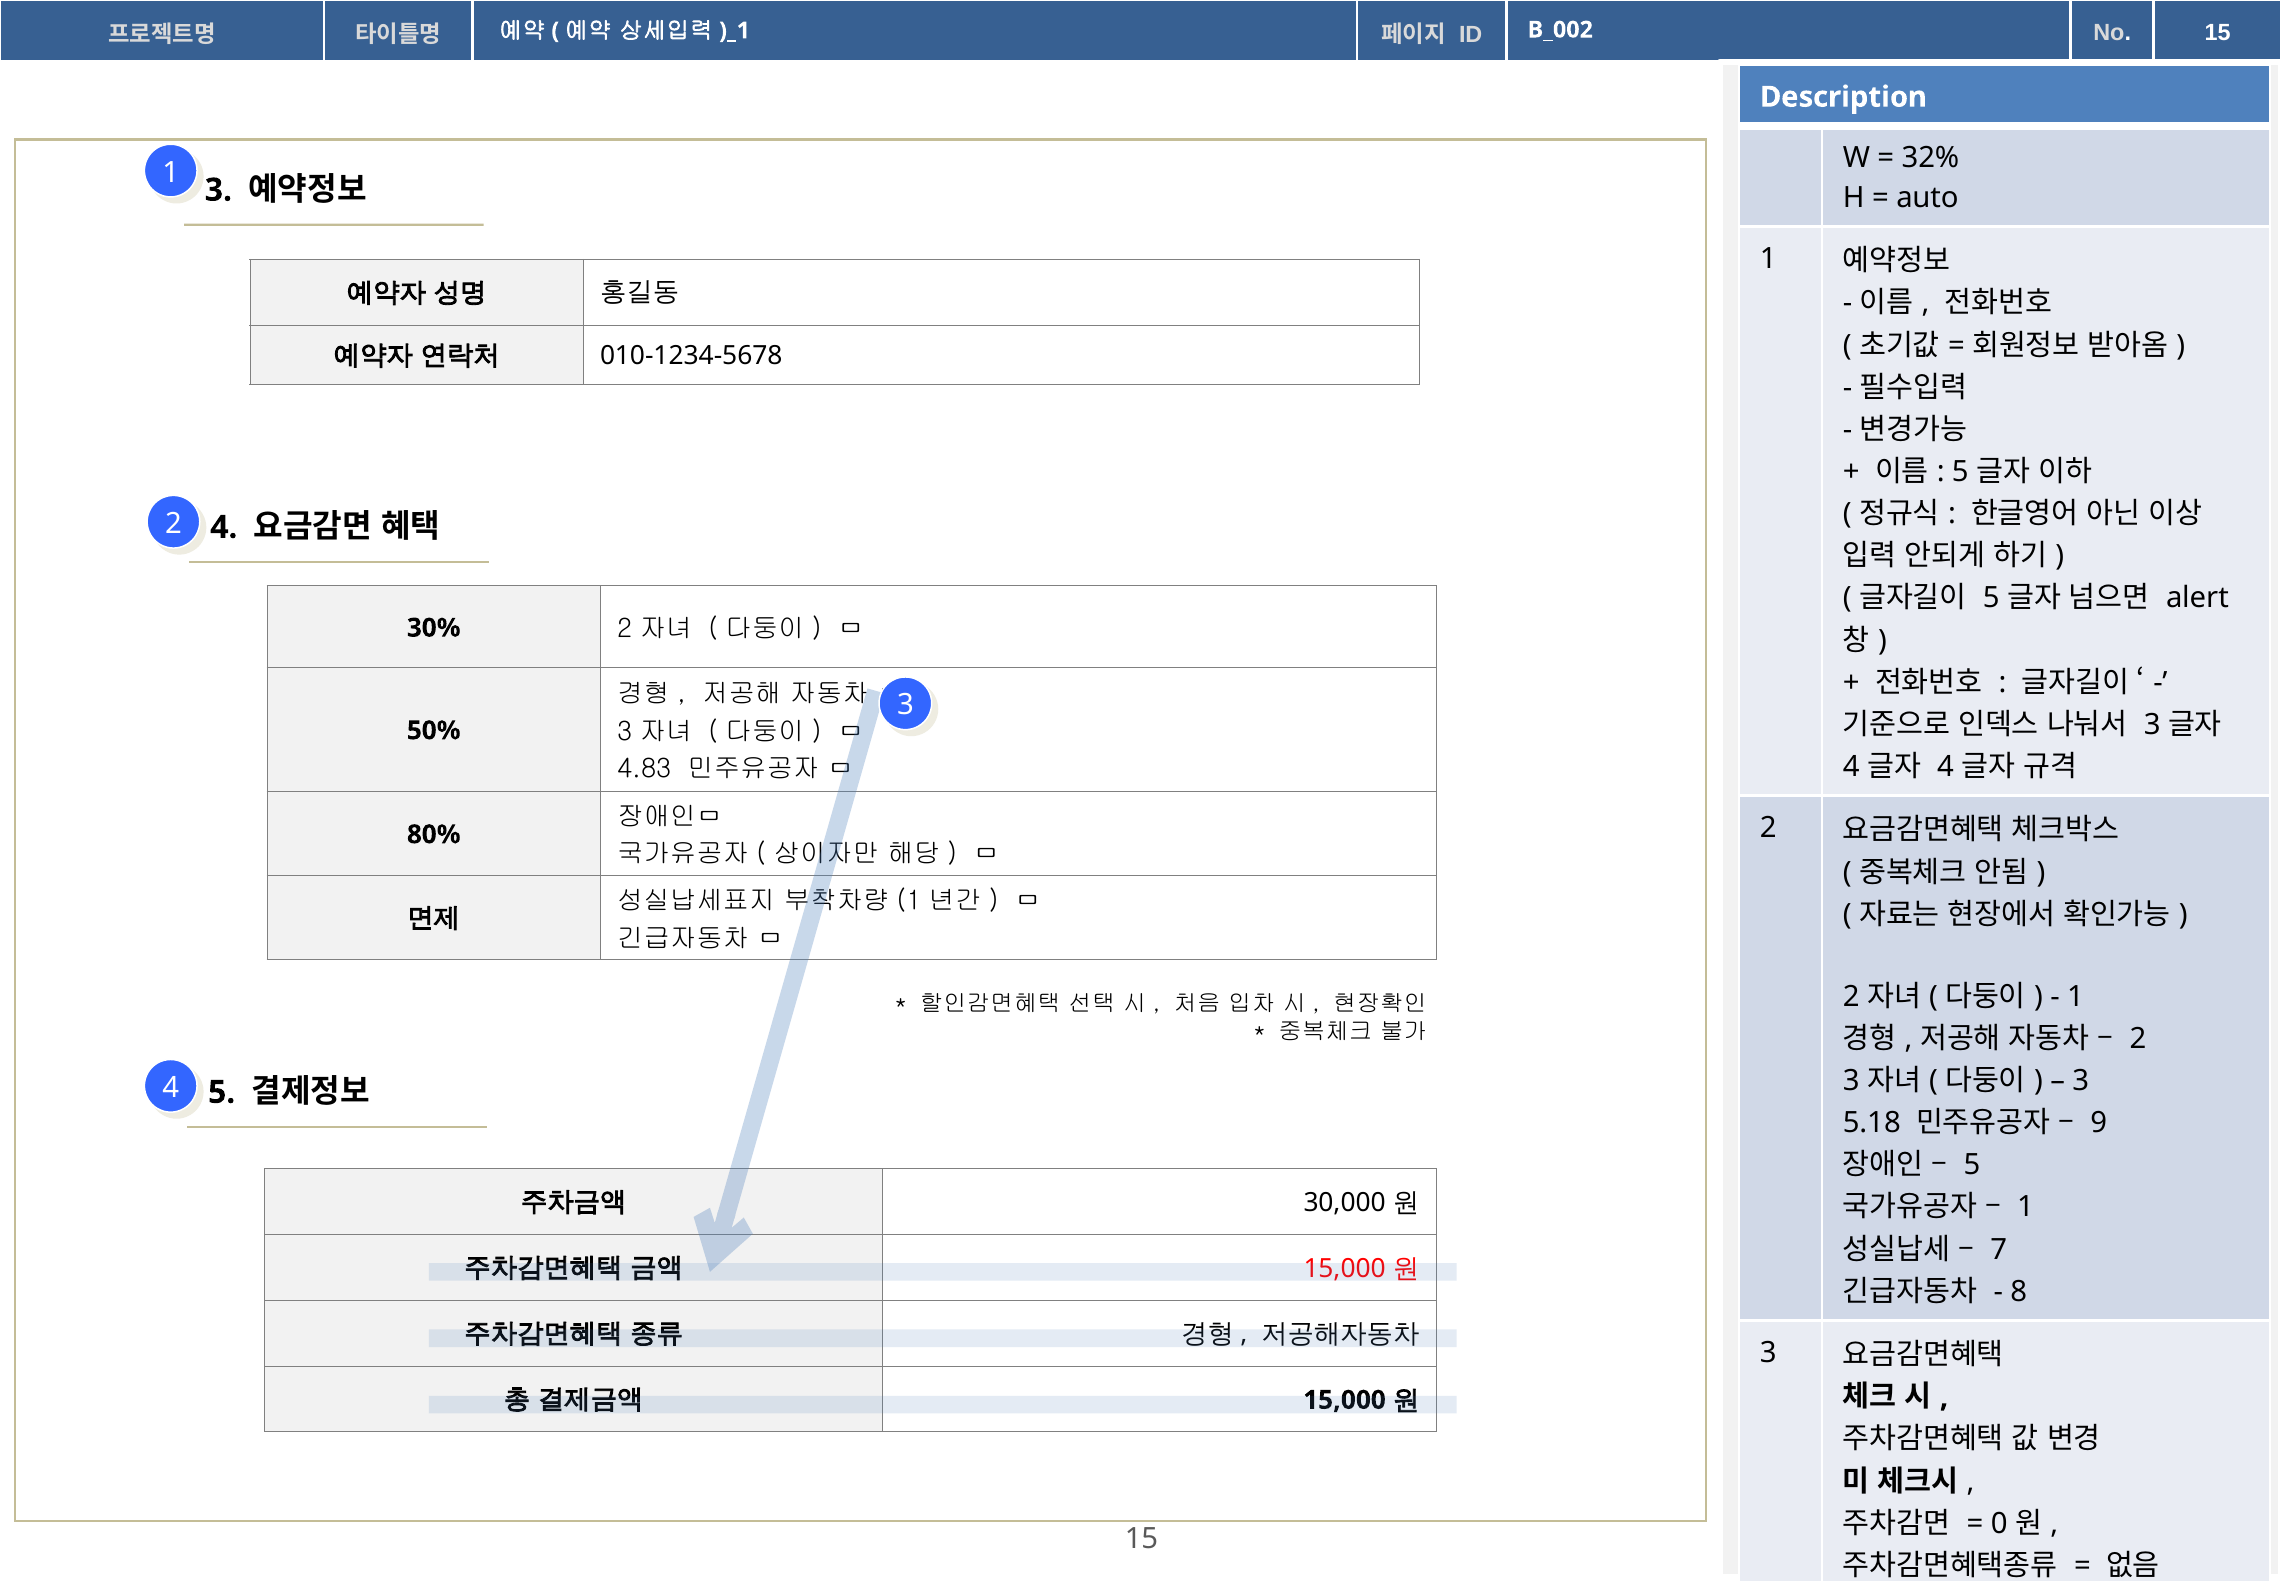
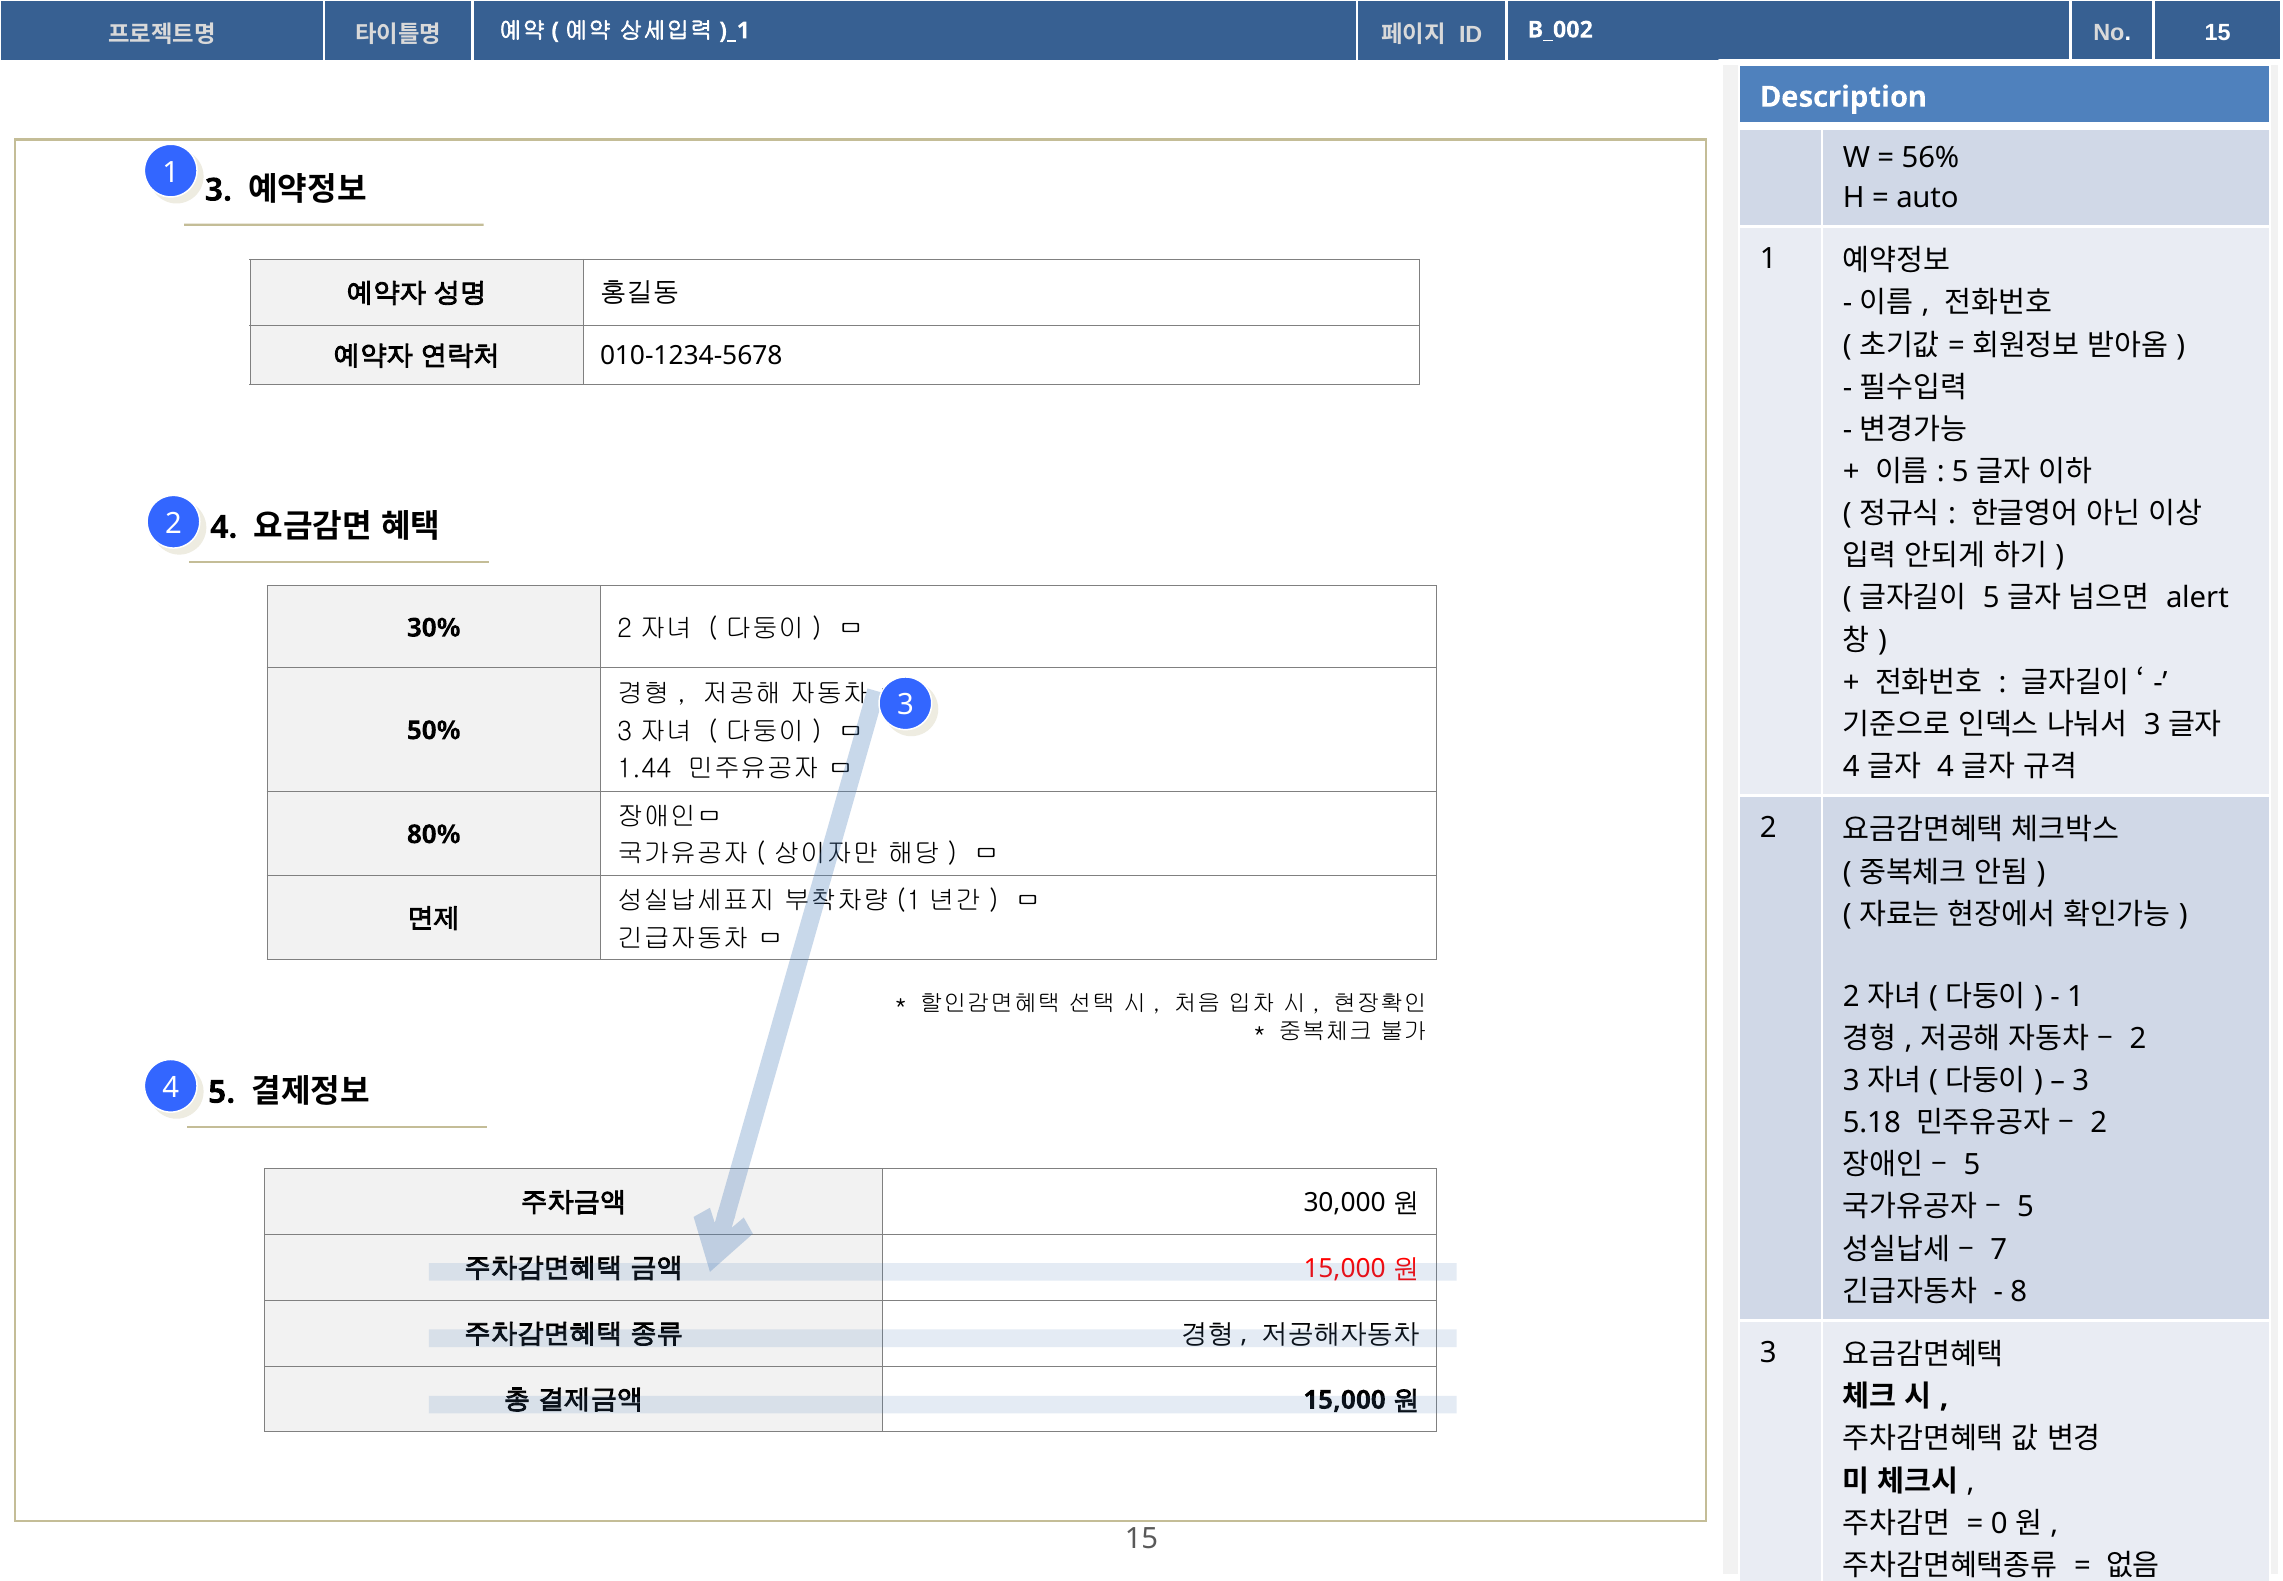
32%: 32% -> 56% (1930, 158)
4.83: 4.83 -> 1.44 (644, 768)
9: 9 -> 2 (2099, 1123)
1: 1 -> 5 (2025, 1207)
